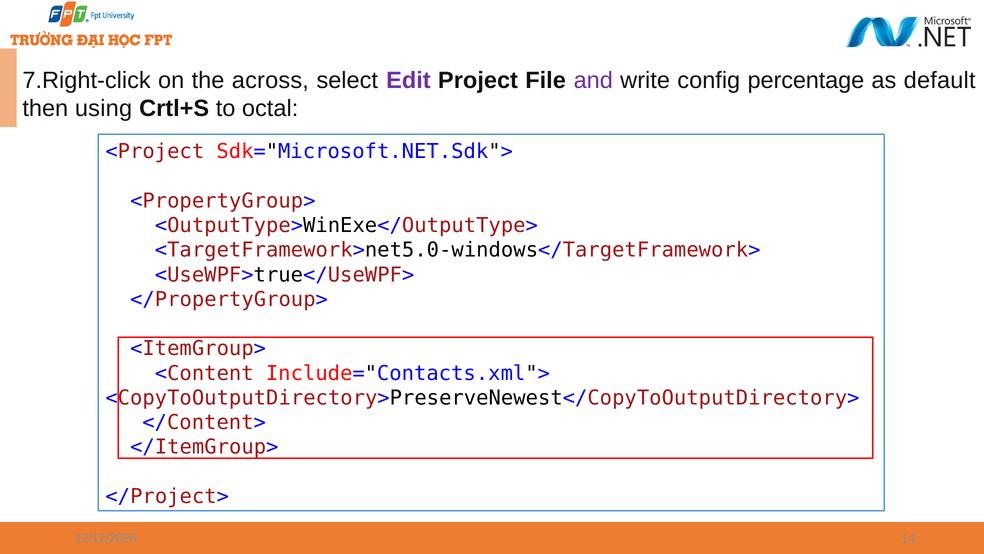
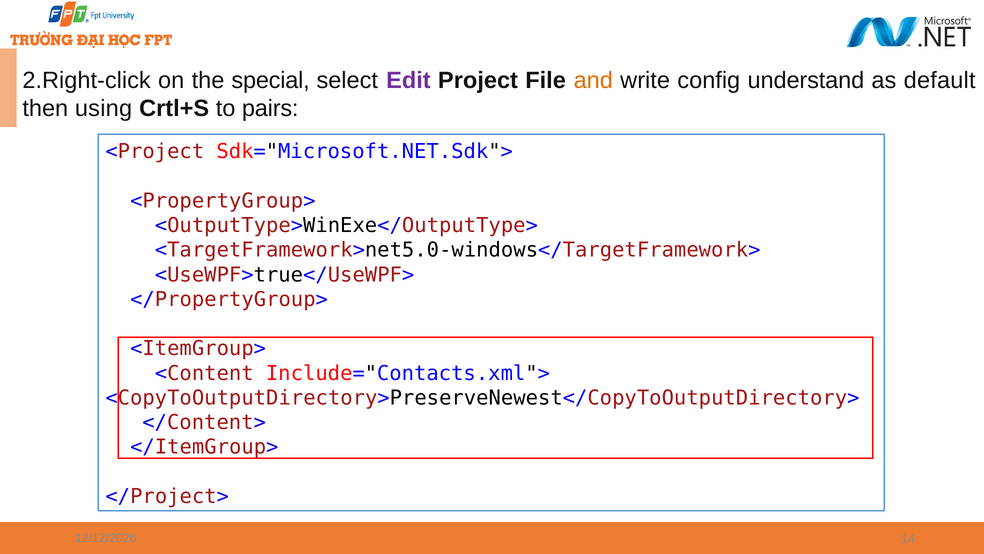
7.Right-click: 7.Right-click -> 2.Right-click (87, 80)
across: across -> special (271, 80)
and colour: purple -> orange (593, 80)
percentage: percentage -> understand (806, 80)
octal: octal -> pairs (270, 108)
